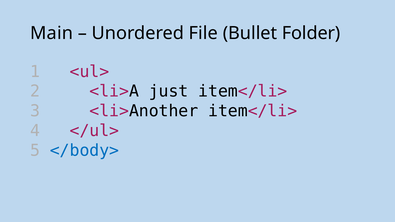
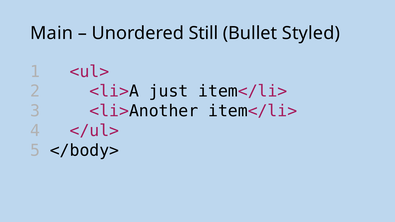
File: File -> Still (203, 33)
Folder: Folder -> Styled (311, 33)
</body> colour: blue -> black (84, 151)
